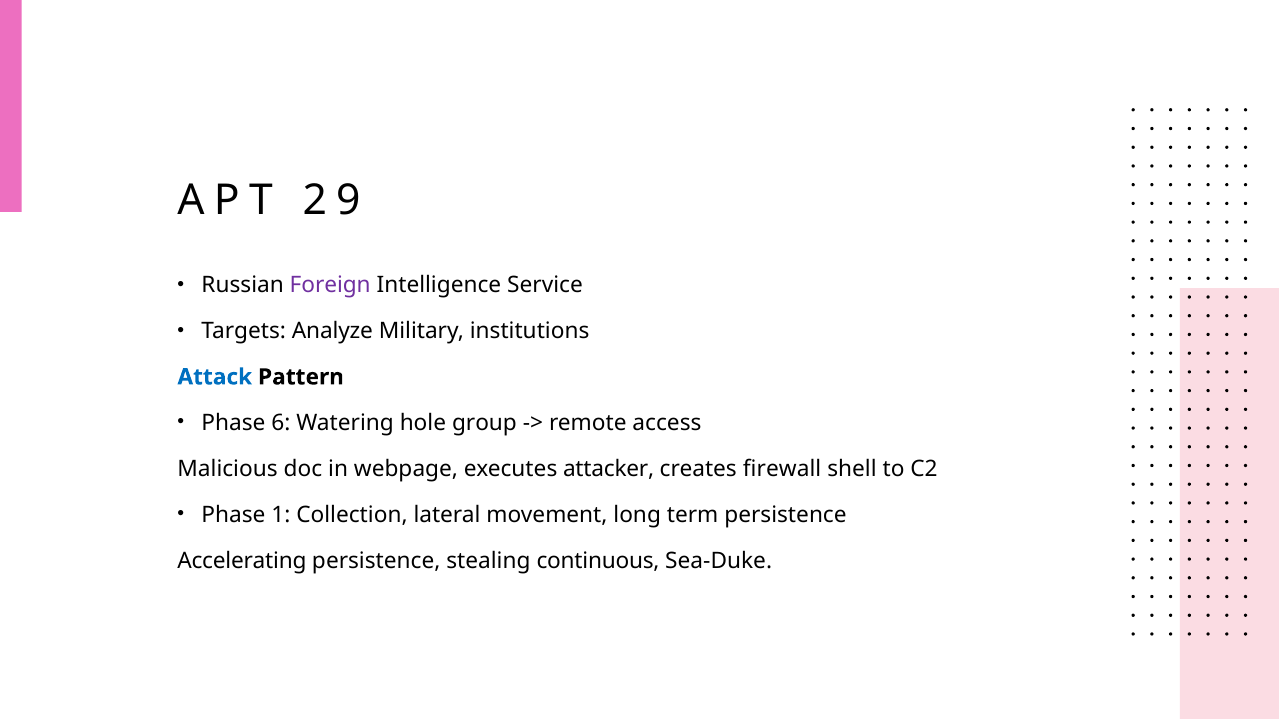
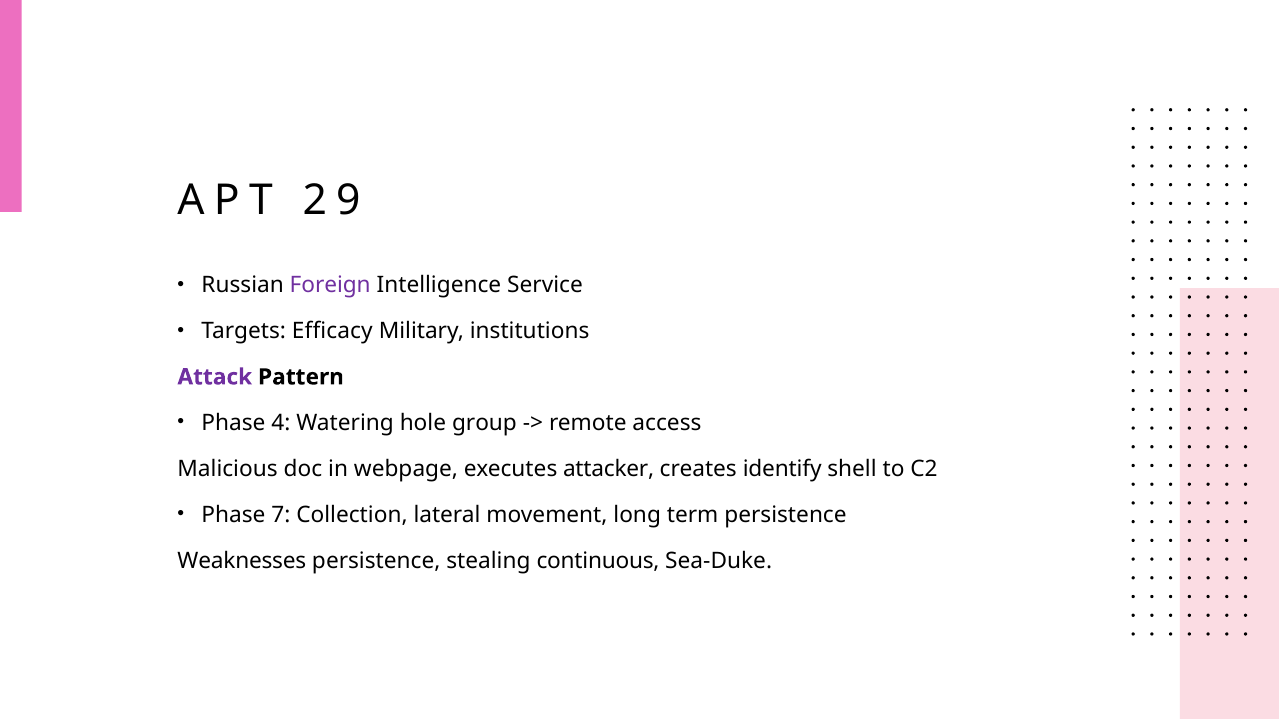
Analyze: Analyze -> Efficacy (332, 331)
Attack colour: blue -> purple (215, 377)
6: 6 -> 4 (281, 423)
firewall: firewall -> identify (782, 469)
1: 1 -> 7 (281, 515)
Accelerating: Accelerating -> Weaknesses (242, 561)
